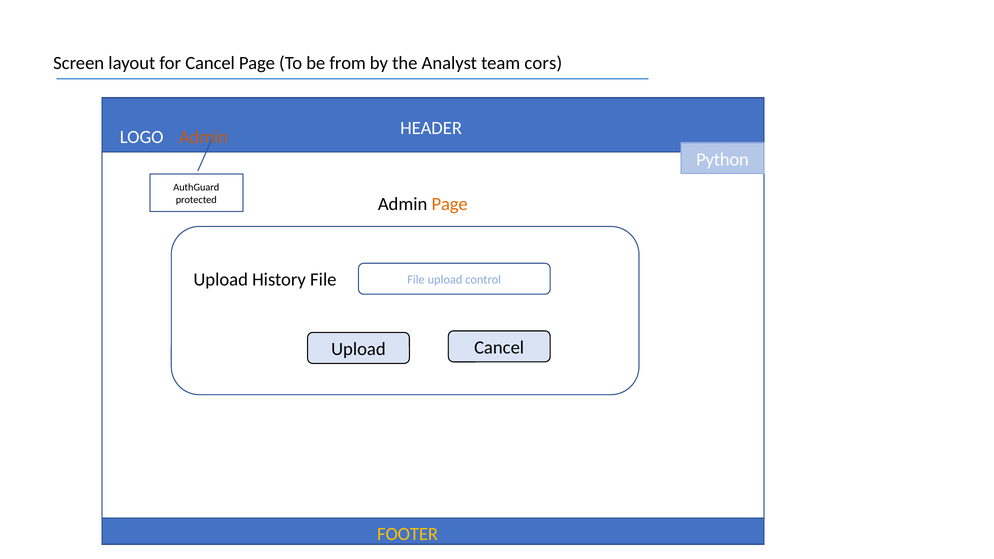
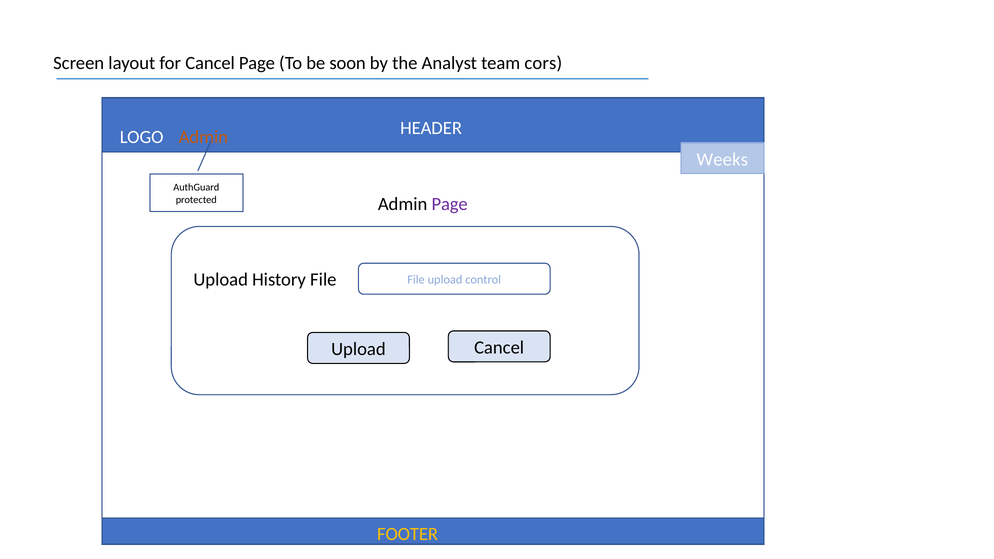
from: from -> soon (348, 63)
Python: Python -> Weeks (722, 160)
Page colour: orange -> purple (450, 204)
